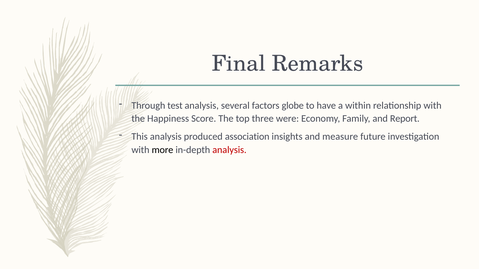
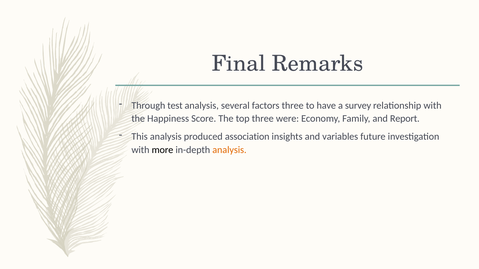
factors globe: globe -> three (293, 106)
within: within -> survey (358, 106)
measure: measure -> variables (340, 137)
analysis colour: red -> orange (229, 150)
